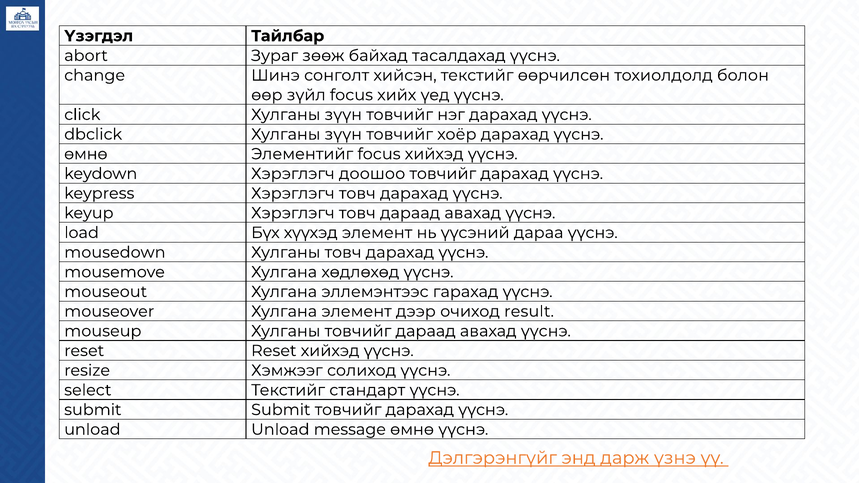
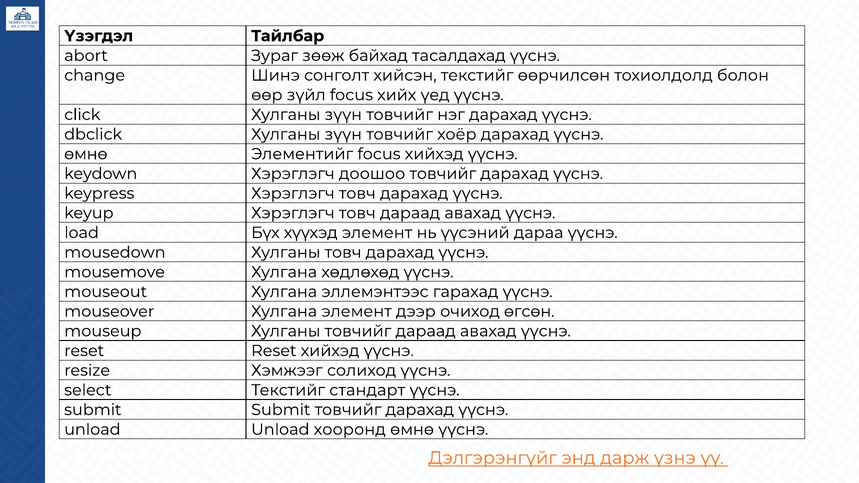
result: result -> өгсөн (529, 312)
message: message -> хооронд (350, 430)
